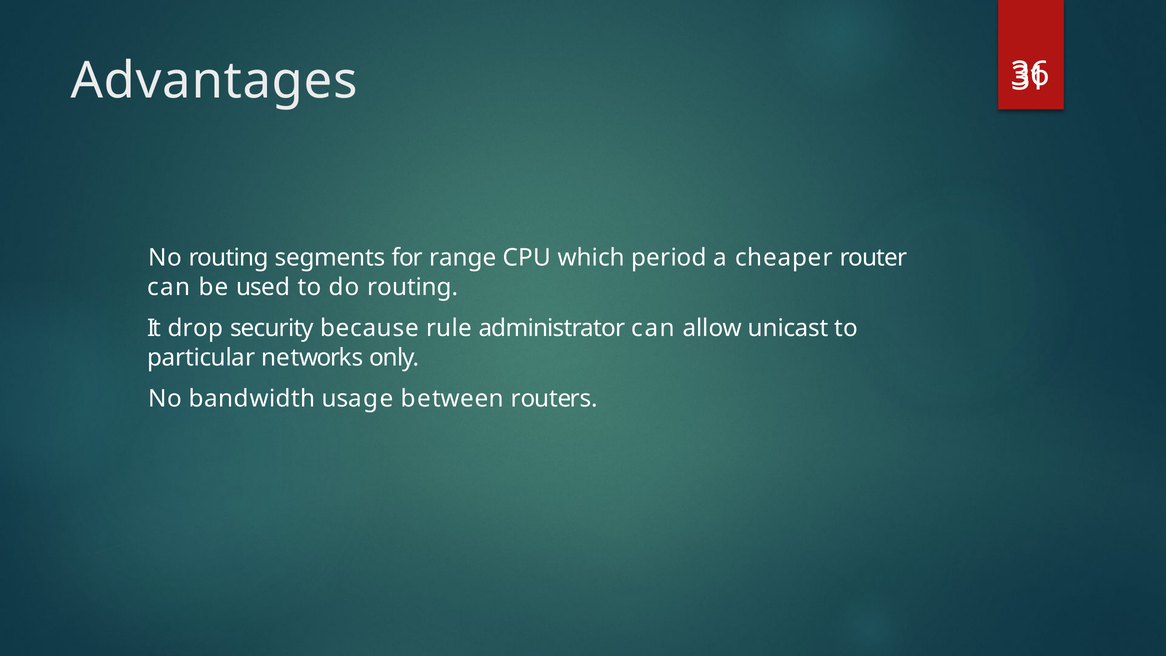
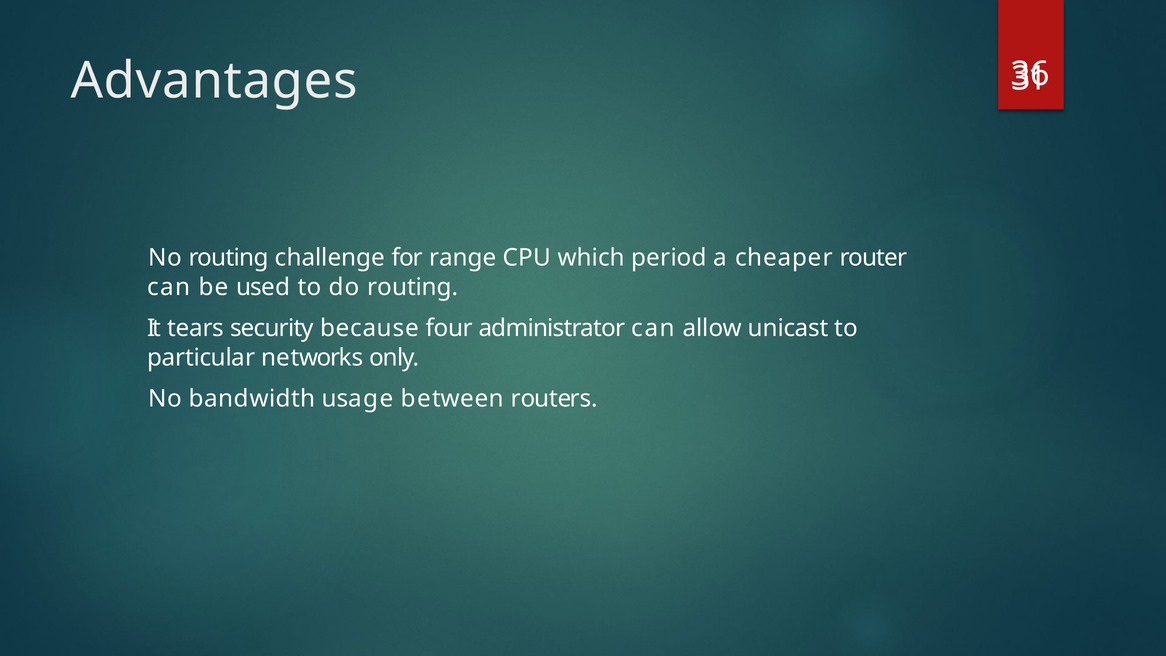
segments: segments -> challenge (330, 258)
drop: drop -> tears (196, 328)
rule: rule -> four (449, 328)
